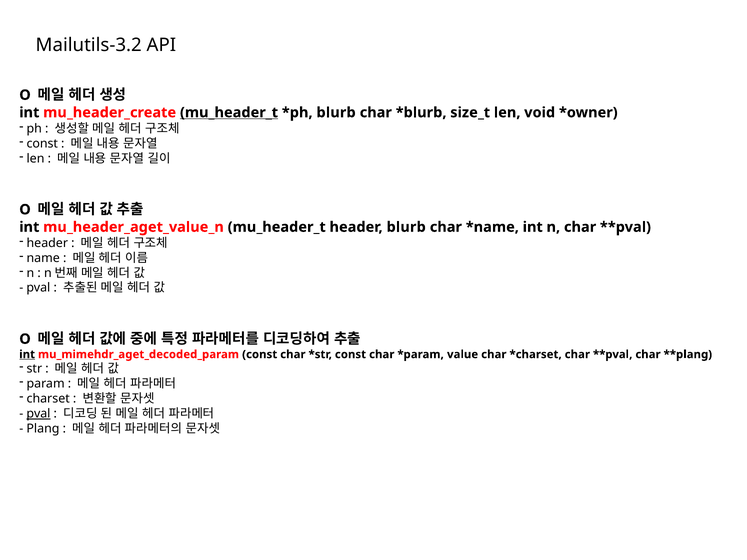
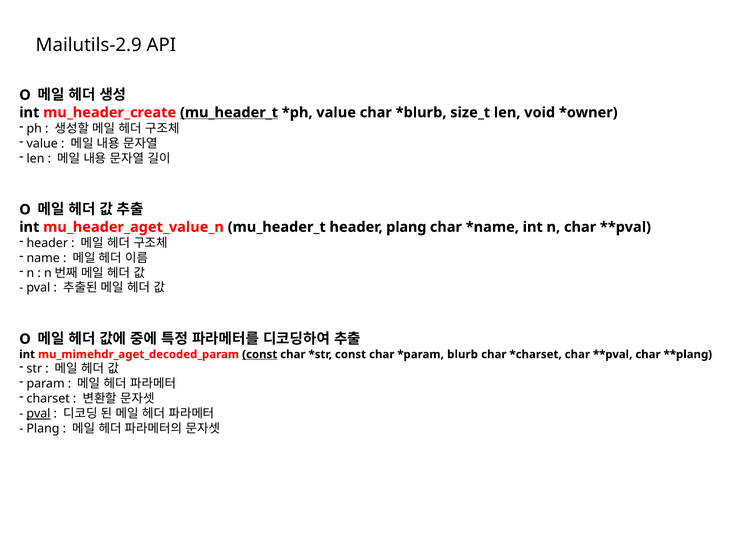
Mailutils-3.2: Mailutils-3.2 -> Mailutils-2.9 (89, 45)
blurb: blurb -> value (336, 113)
const: const -> value (42, 144)
header blurb: blurb -> plang (406, 227)
int underline: present -> none (27, 355)
const underline: none -> present (260, 355)
value: value -> blurb (463, 355)
